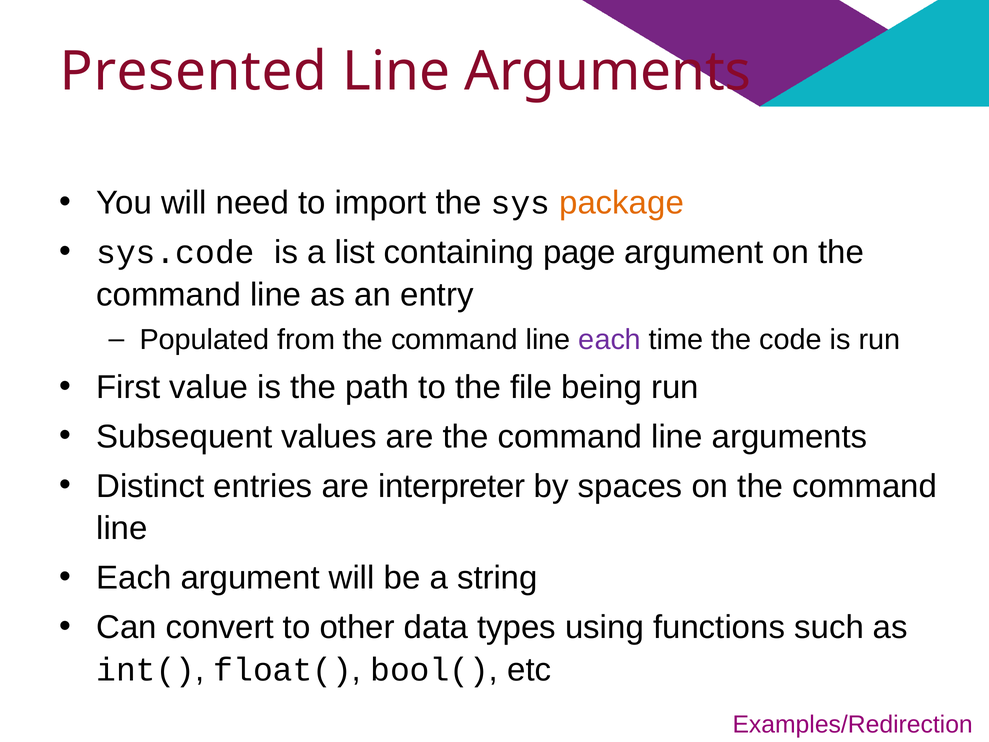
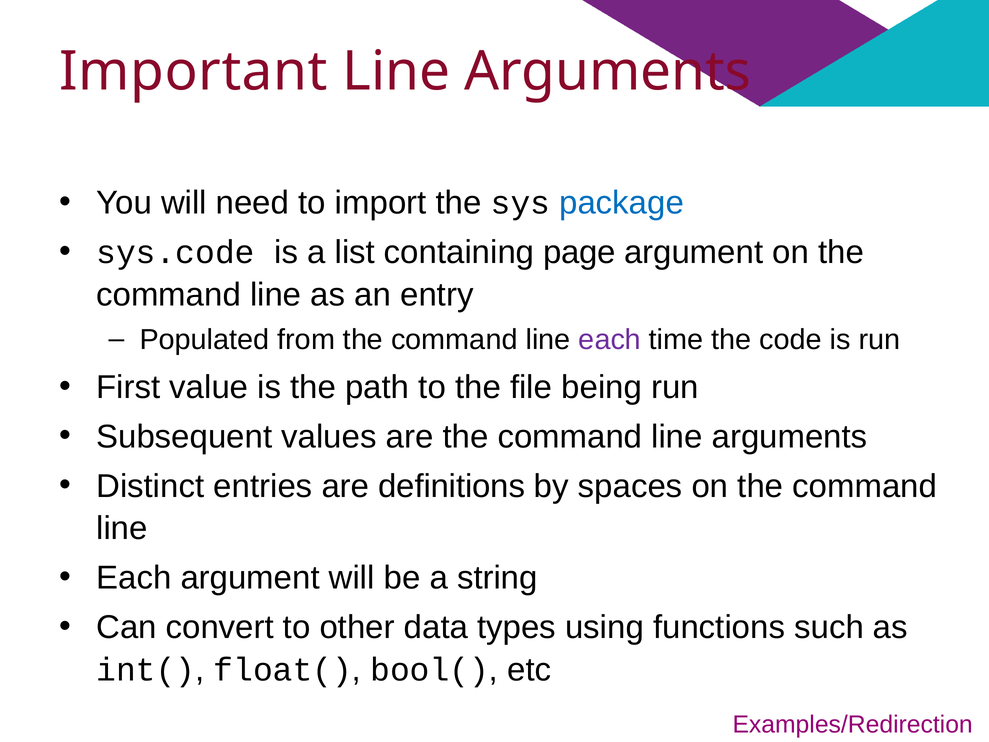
Presented: Presented -> Important (193, 71)
package colour: orange -> blue (622, 203)
interpreter: interpreter -> definitions (452, 486)
